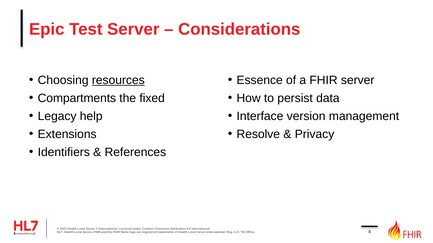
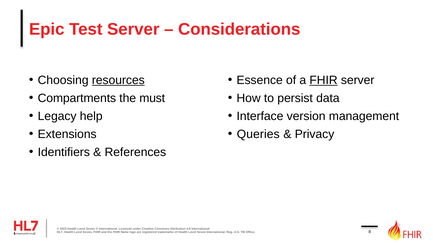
FHIR underline: none -> present (324, 80)
fixed: fixed -> must (152, 98)
Resolve: Resolve -> Queries (258, 135)
